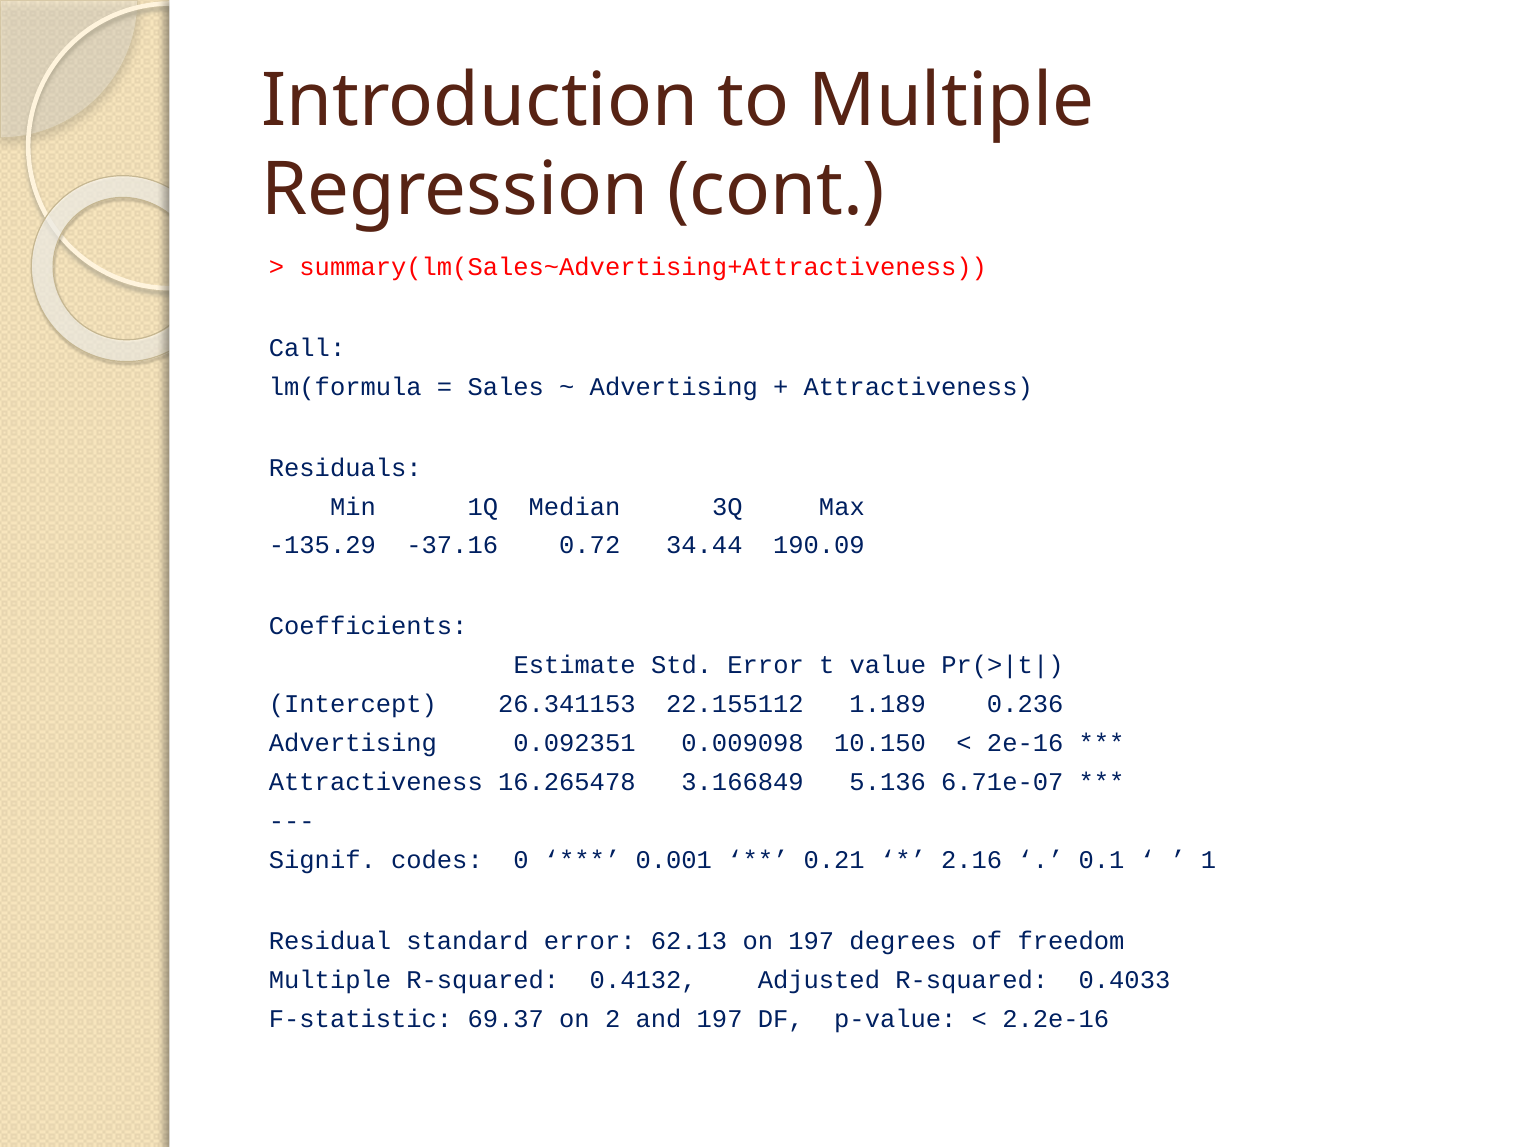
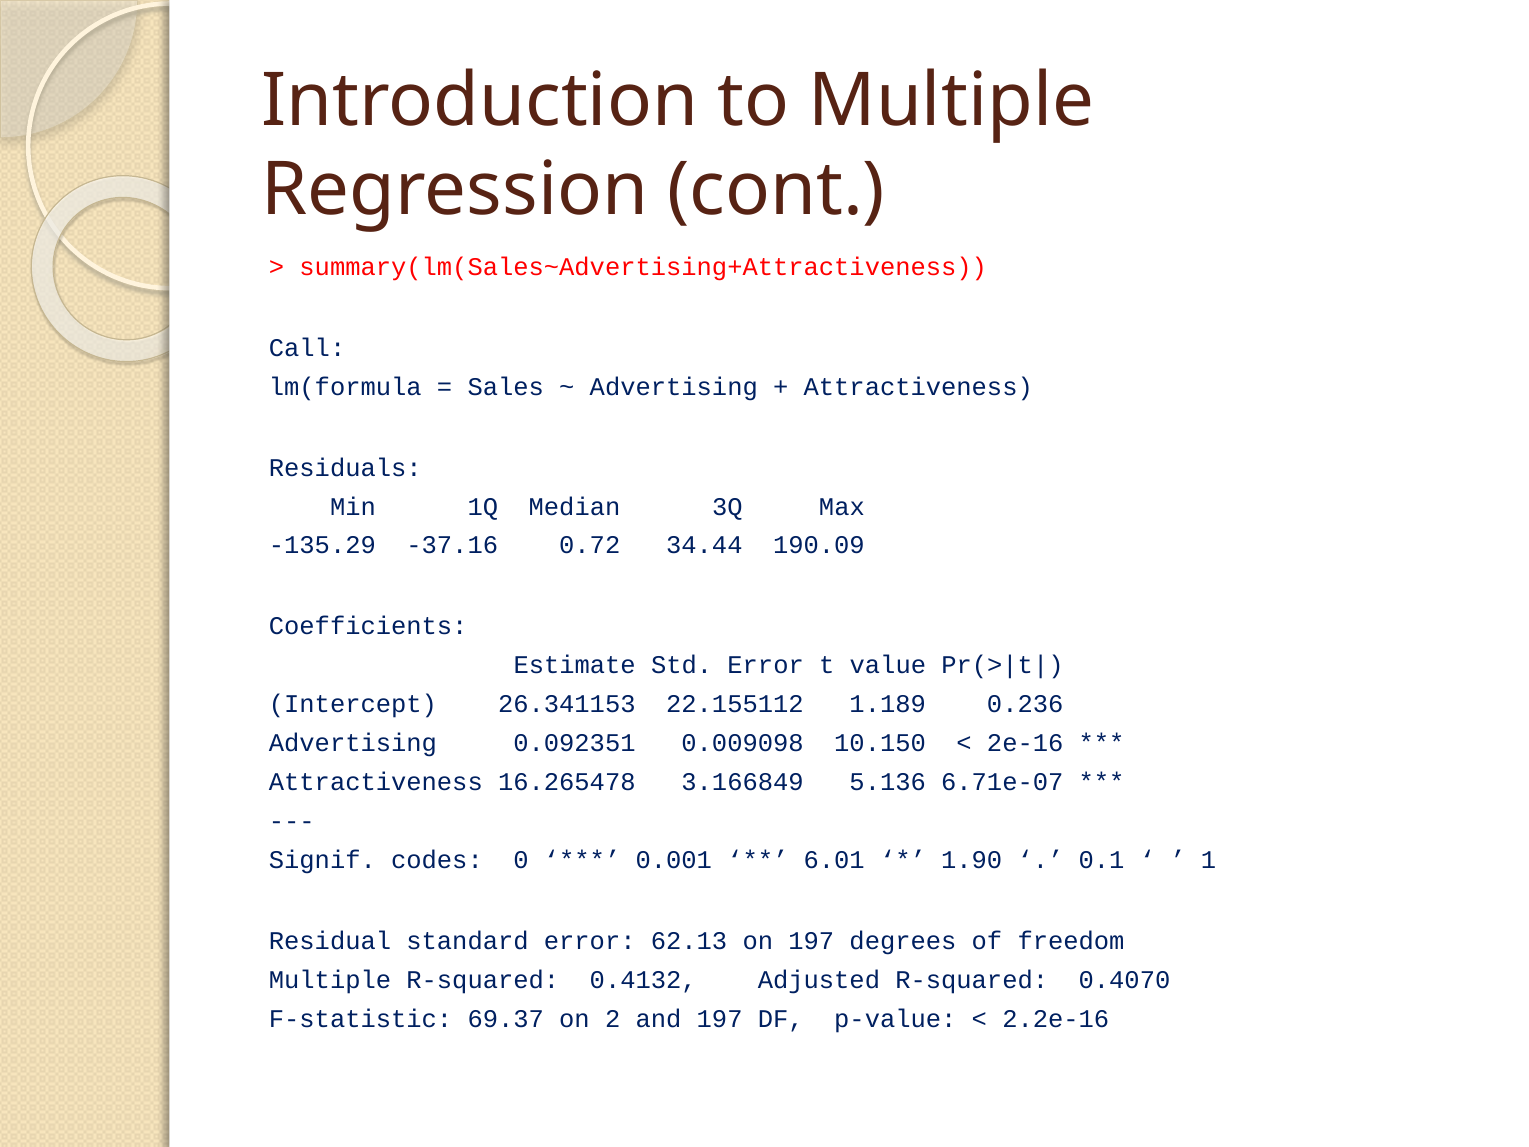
0.21: 0.21 -> 6.01 (834, 860)
2.16: 2.16 -> 1.90 (972, 860)
0.4033: 0.4033 -> 0.4070 (1124, 980)
